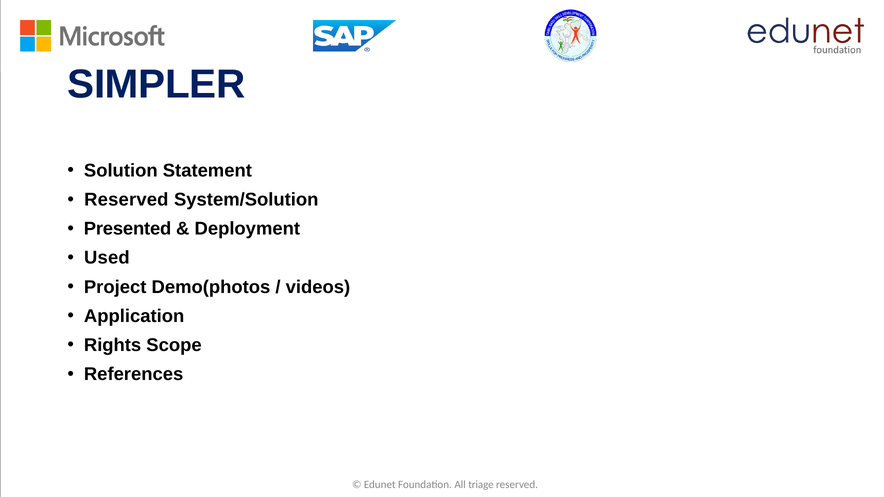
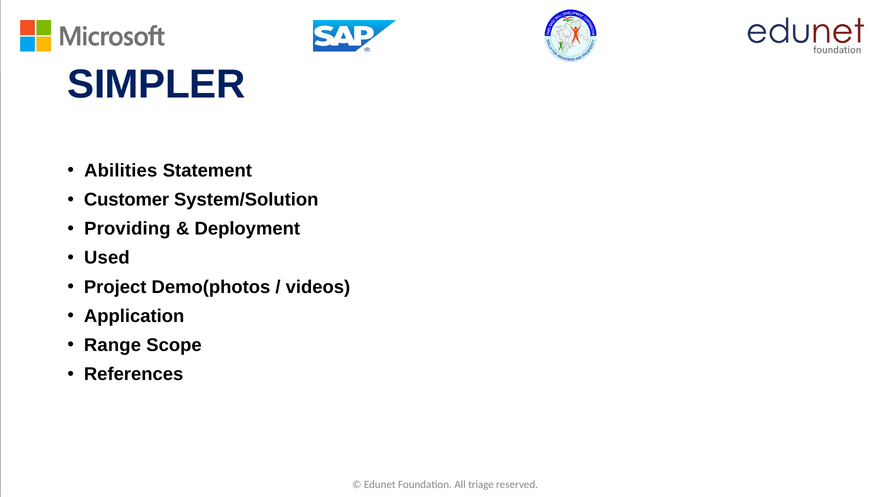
Solution: Solution -> Abilities (121, 171)
Reserved: Reserved -> Customer (127, 200)
Presented: Presented -> Providing (127, 229)
Rights: Rights -> Range (113, 345)
